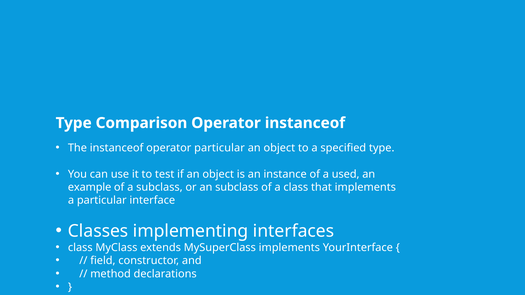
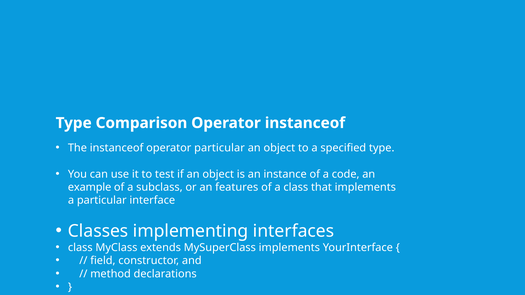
used: used -> code (346, 174)
an subclass: subclass -> features (237, 187)
